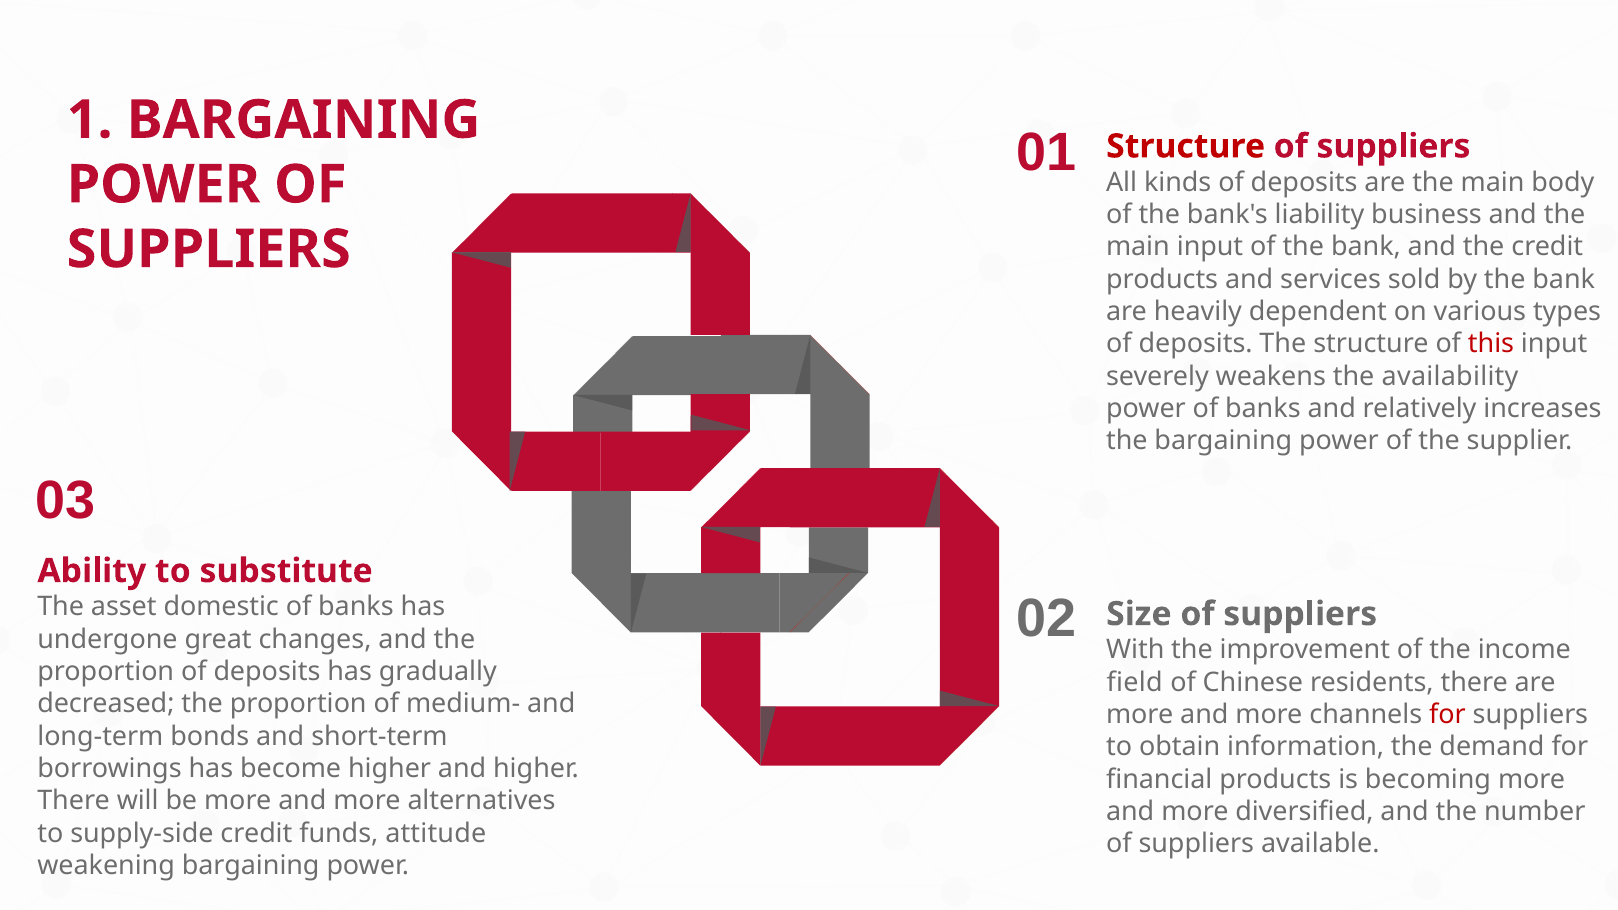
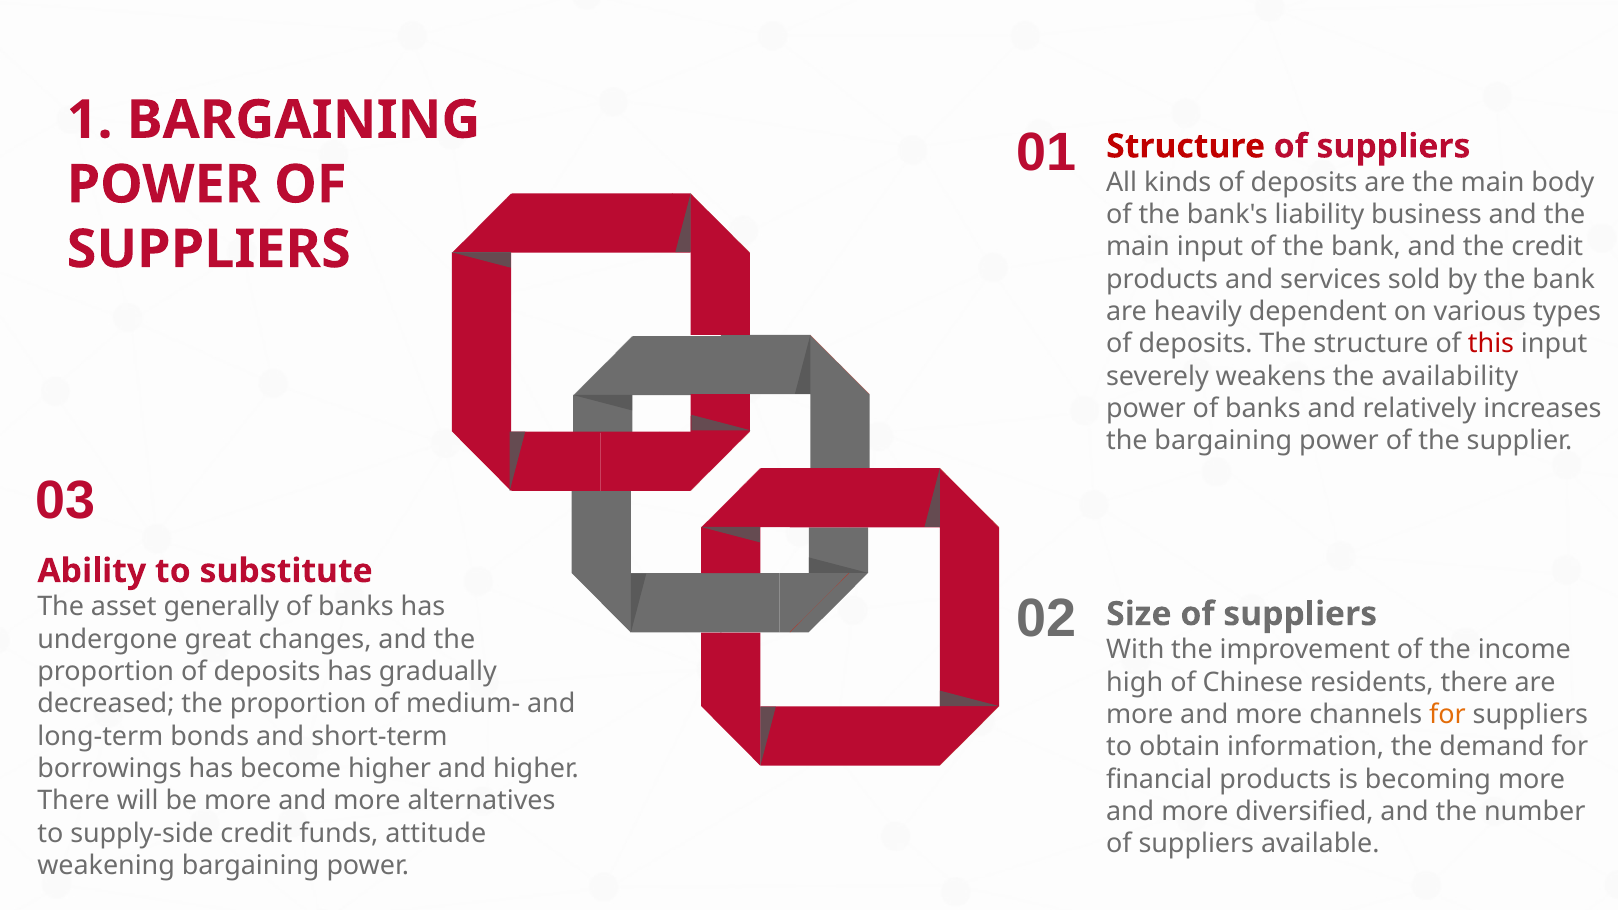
domestic: domestic -> generally (221, 607)
field: field -> high (1135, 682)
for colour: red -> orange (1448, 715)
